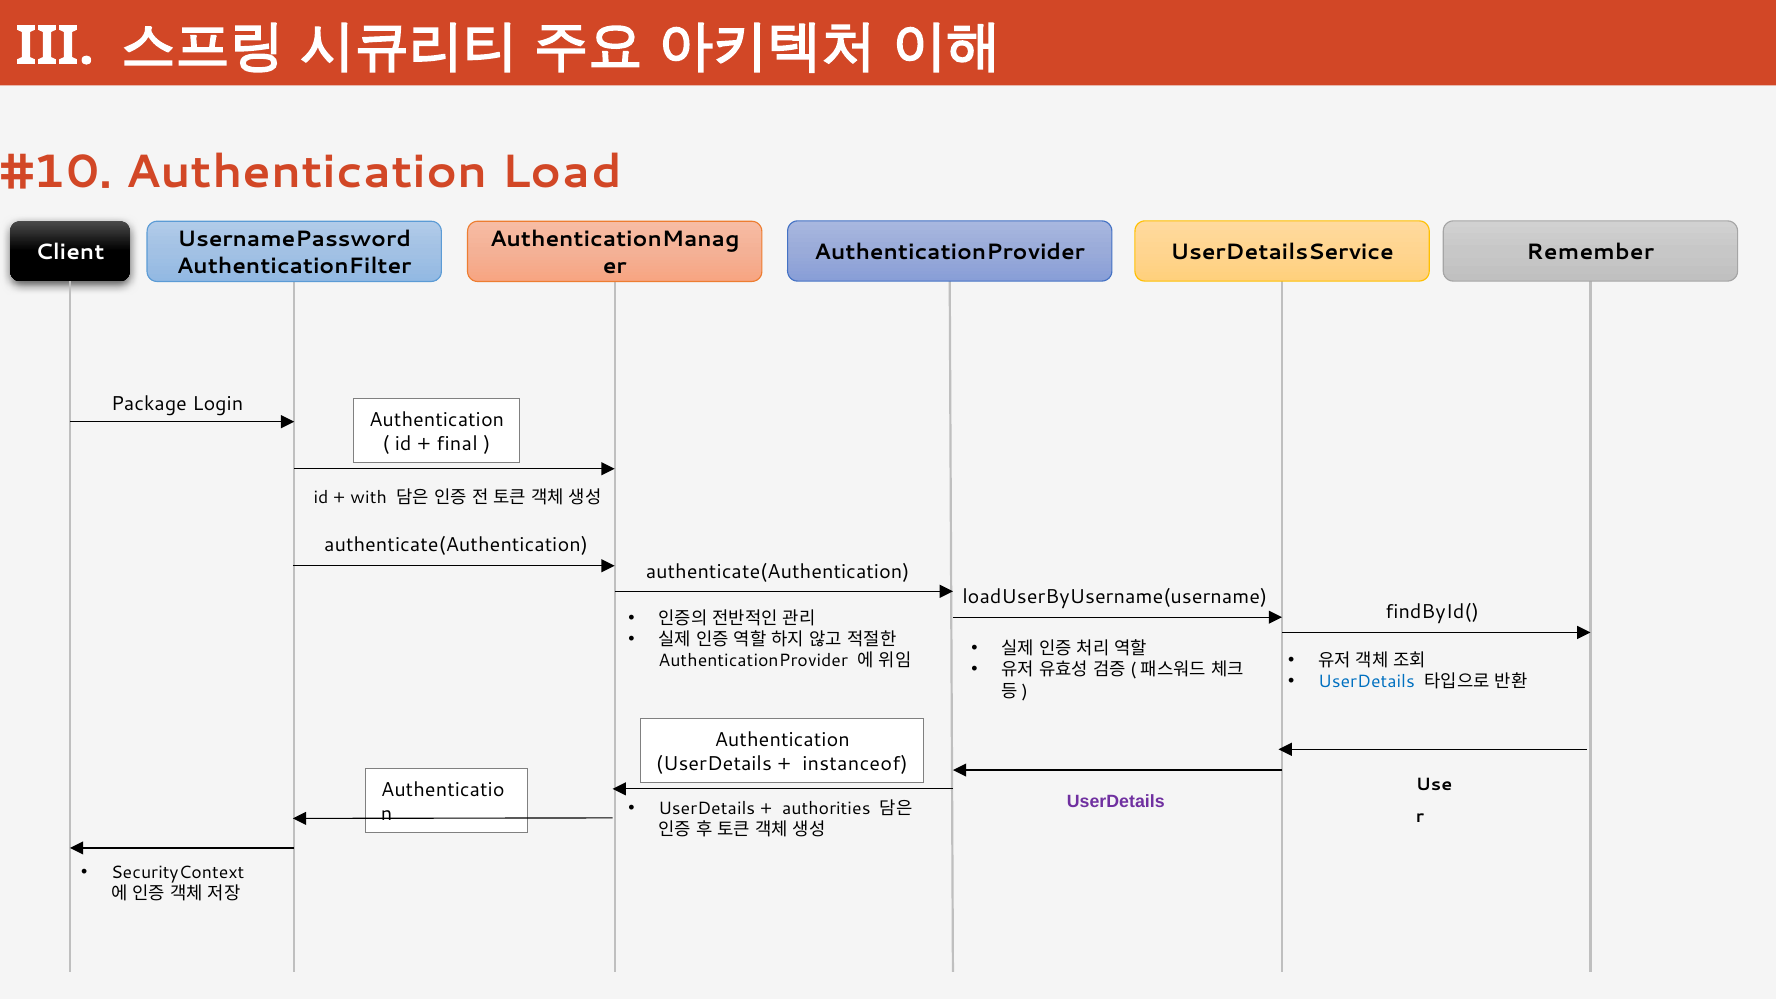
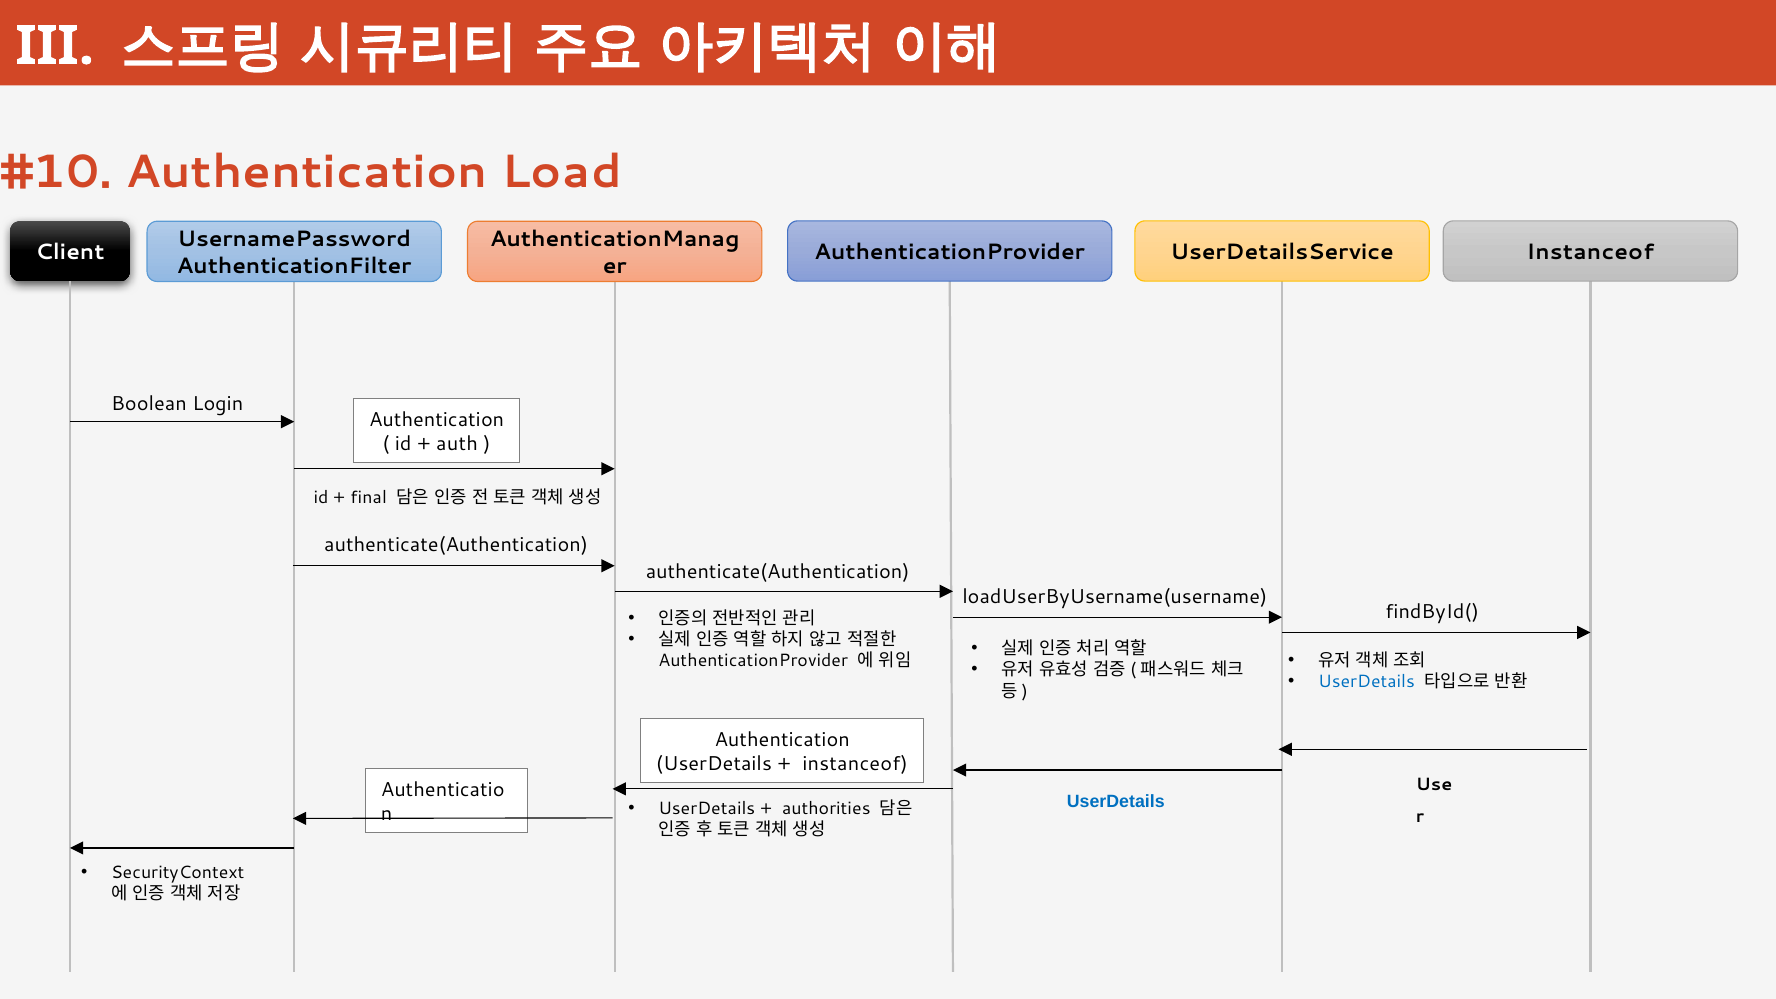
UserDetailsService Remember: Remember -> Instanceof (1590, 253)
Package: Package -> Boolean (149, 403)
final: final -> auth (457, 444)
with: with -> final (369, 497)
UserDetails colour: purple -> blue (1116, 802)
